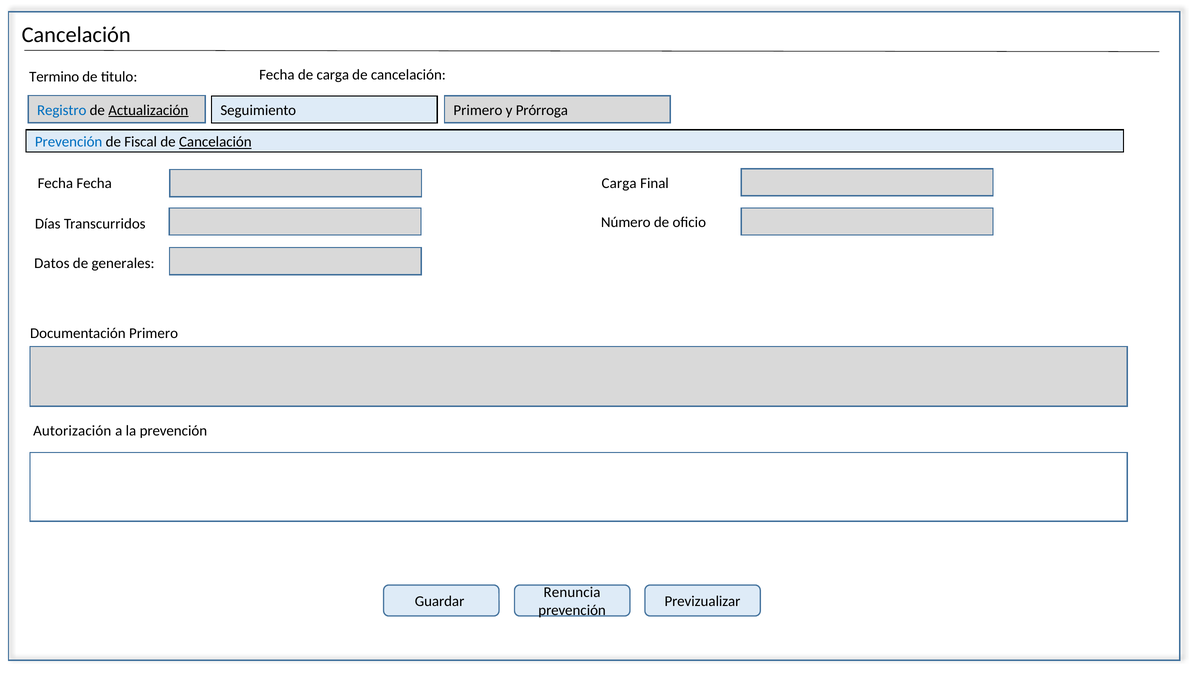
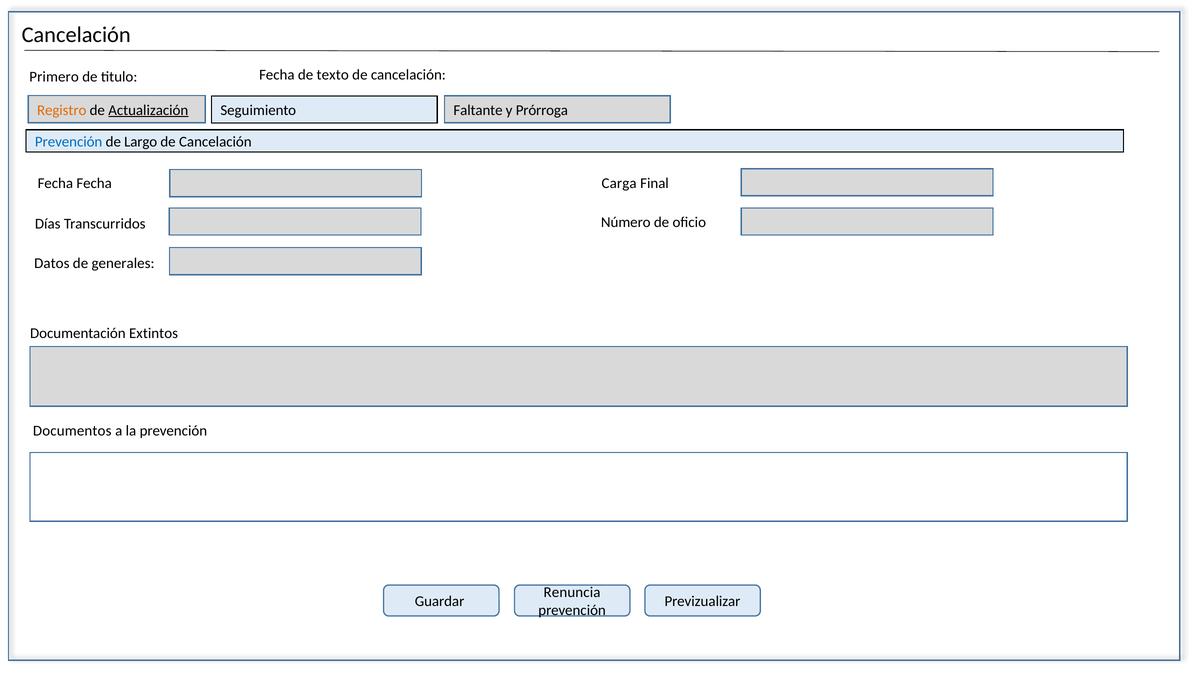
de carga: carga -> texto (333, 75)
Termino: Termino -> Primero (54, 77)
Registro colour: blue -> orange (62, 110)
Primero: Primero -> Faltante (478, 110)
Fiscal: Fiscal -> Largo (141, 142)
Cancelación underline: present -> none (215, 142)
Documentación Primero: Primero -> Extintos (154, 334)
Autorización: Autorización -> Documentos (72, 431)
